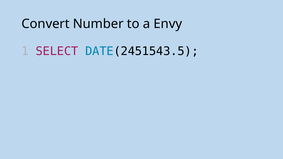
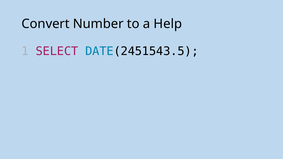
Envy: Envy -> Help (168, 24)
